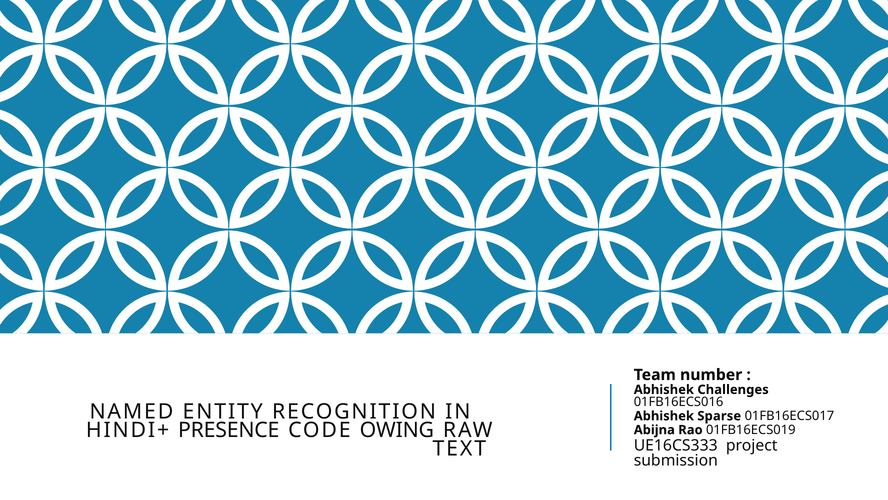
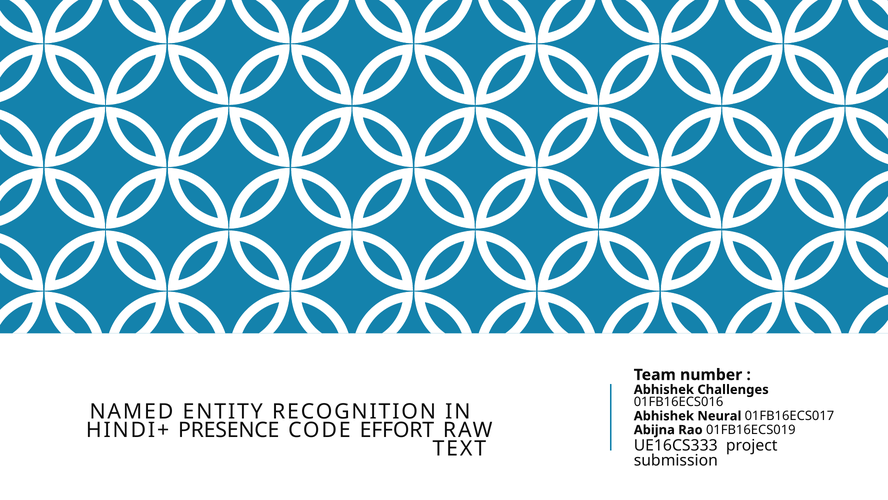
Sparse: Sparse -> Neural (719, 416)
OWING: OWING -> EFFORT (397, 430)
